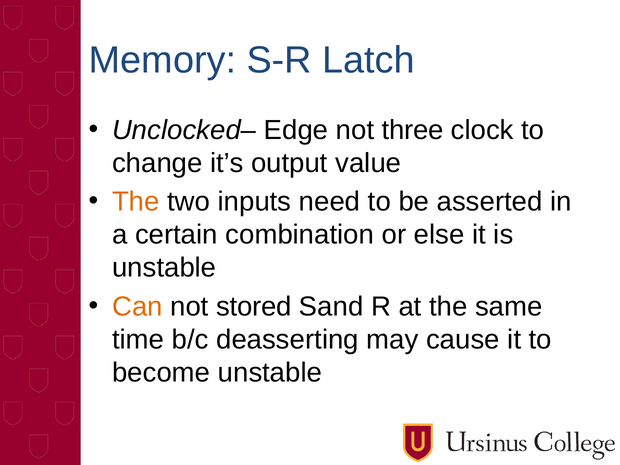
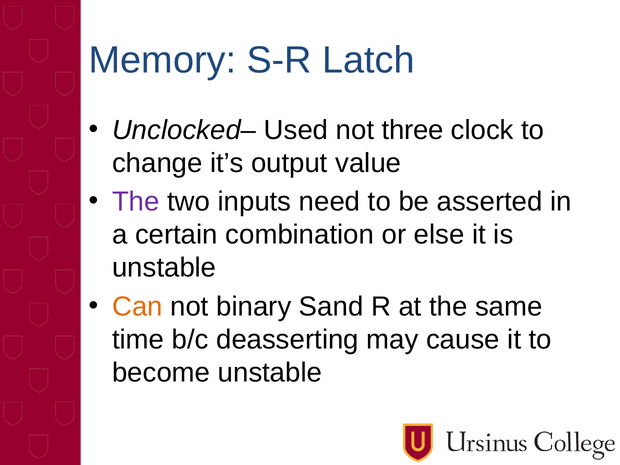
Edge: Edge -> Used (296, 130)
The colour: orange -> purple (136, 202)
stored: stored -> binary (254, 306)
